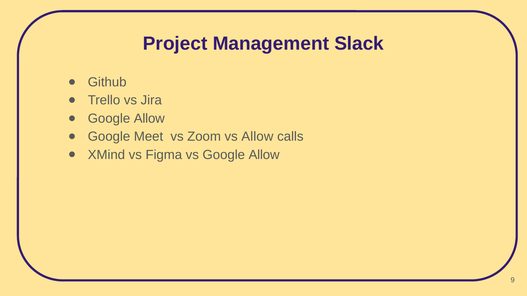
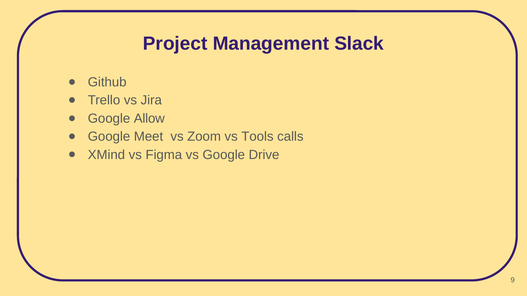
vs Allow: Allow -> Tools (257, 137)
vs Google Allow: Allow -> Drive (264, 155)
